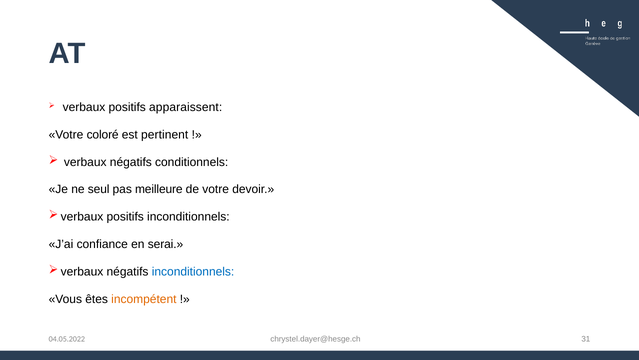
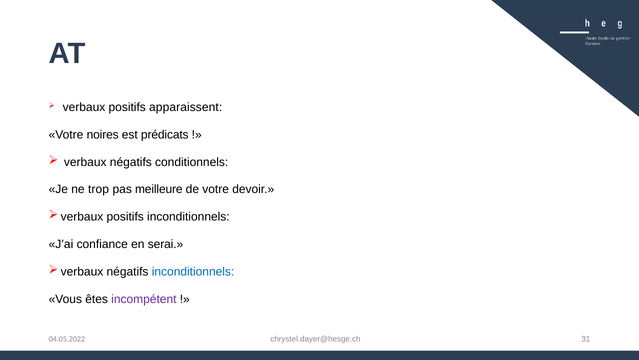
coloré: coloré -> noires (103, 134)
pertinent: pertinent -> prédicats (165, 134)
seul: seul -> trop (99, 189)
incompétent colour: orange -> purple (144, 299)
